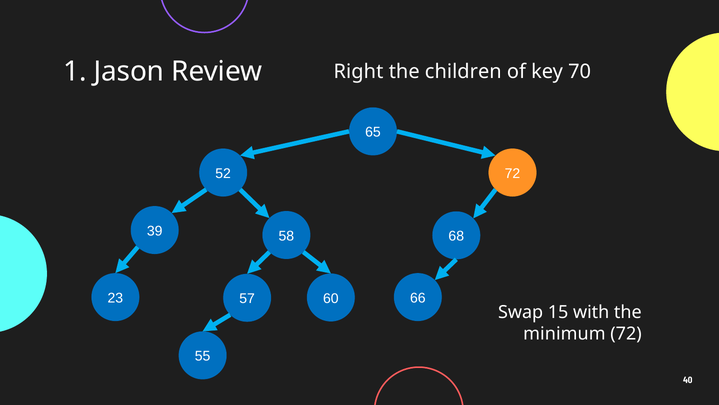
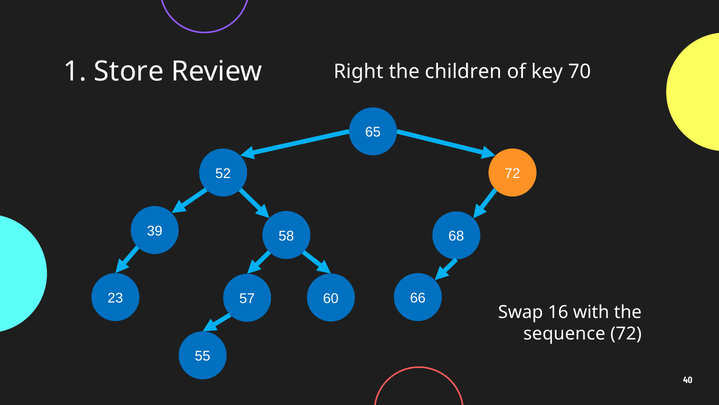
Jason: Jason -> Store (129, 71)
15: 15 -> 16 (558, 312)
minimum: minimum -> sequence (564, 333)
